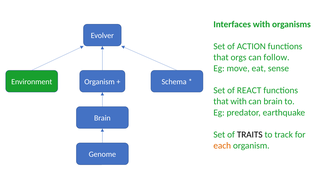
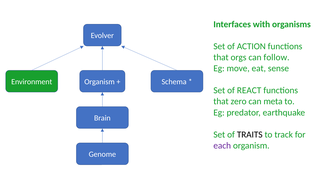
that with: with -> zero (239, 101)
can brain: brain -> meta (273, 101)
each colour: orange -> purple (222, 145)
